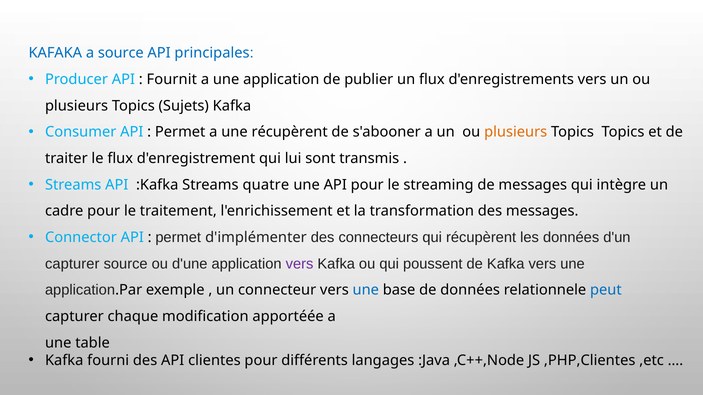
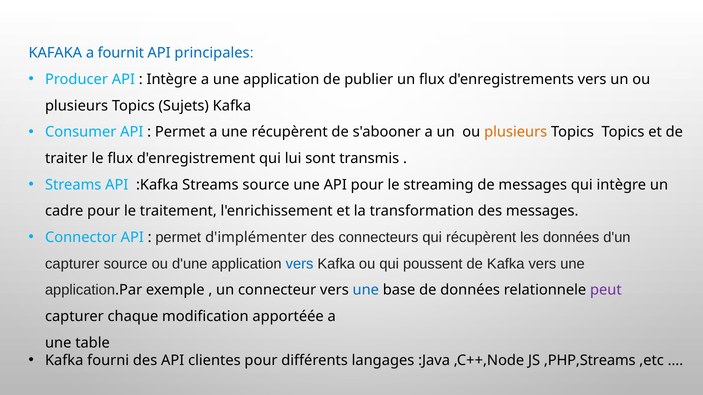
a source: source -> fournit (121, 53)
Fournit: Fournit -> Intègre (172, 79)
Streams quatre: quatre -> source (266, 185)
vers colour: purple -> blue (300, 264)
peut colour: blue -> purple (606, 290)
,PHP,Clientes: ,PHP,Clientes -> ,PHP,Streams (590, 361)
